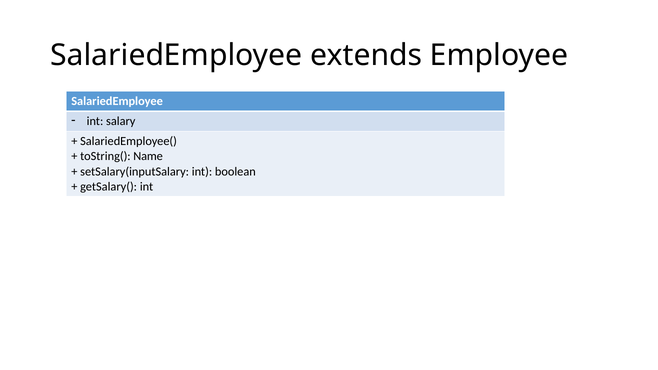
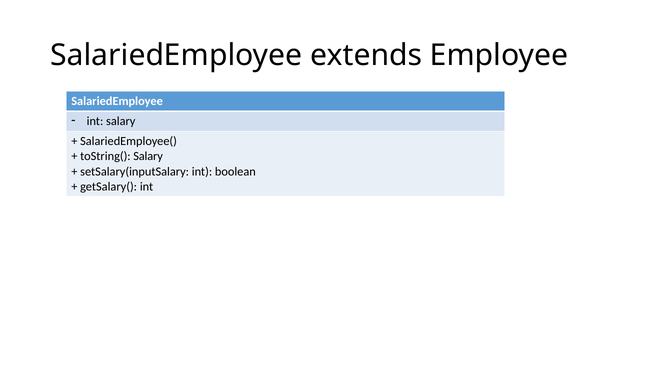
toString( Name: Name -> Salary (148, 156)
